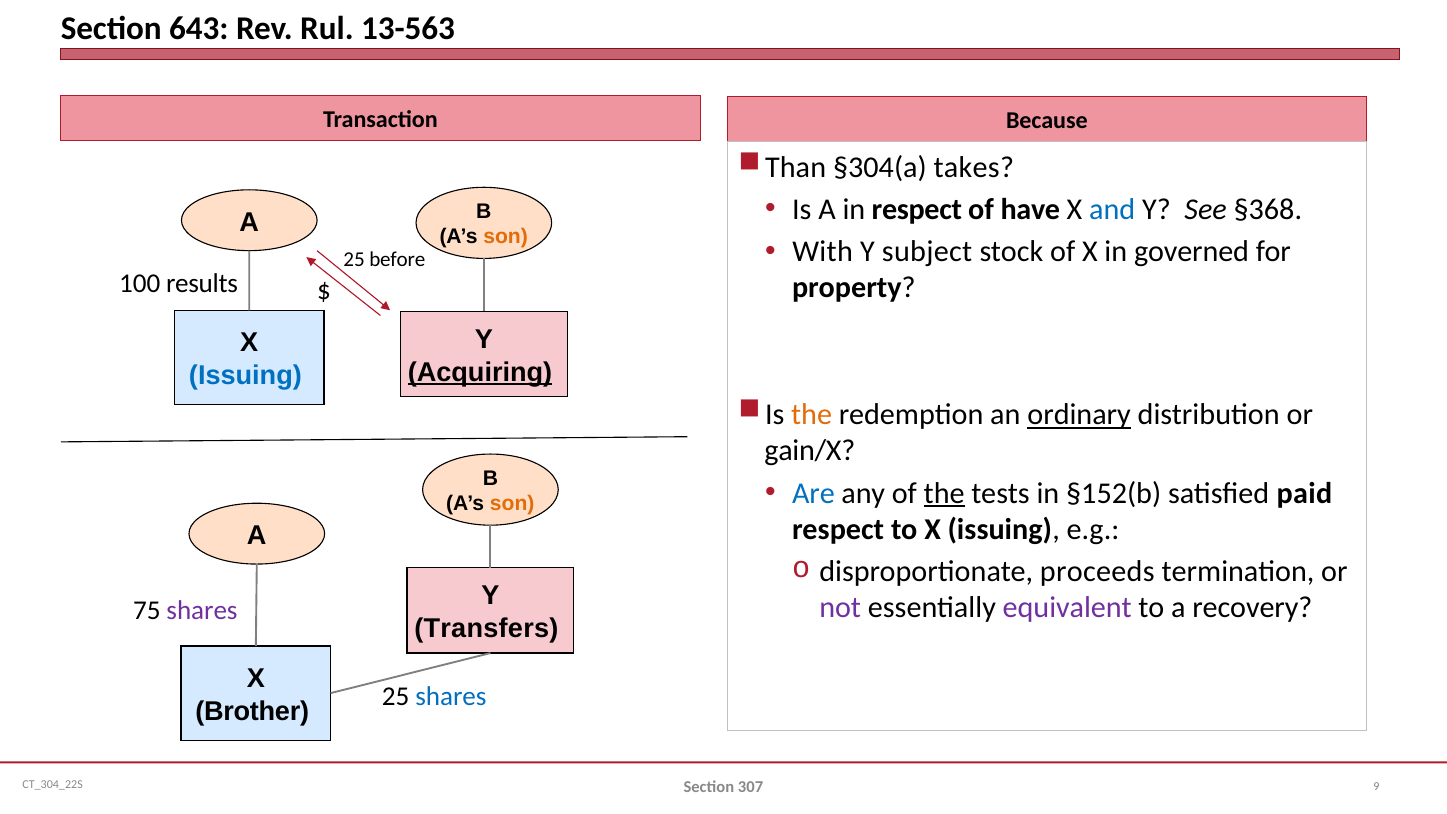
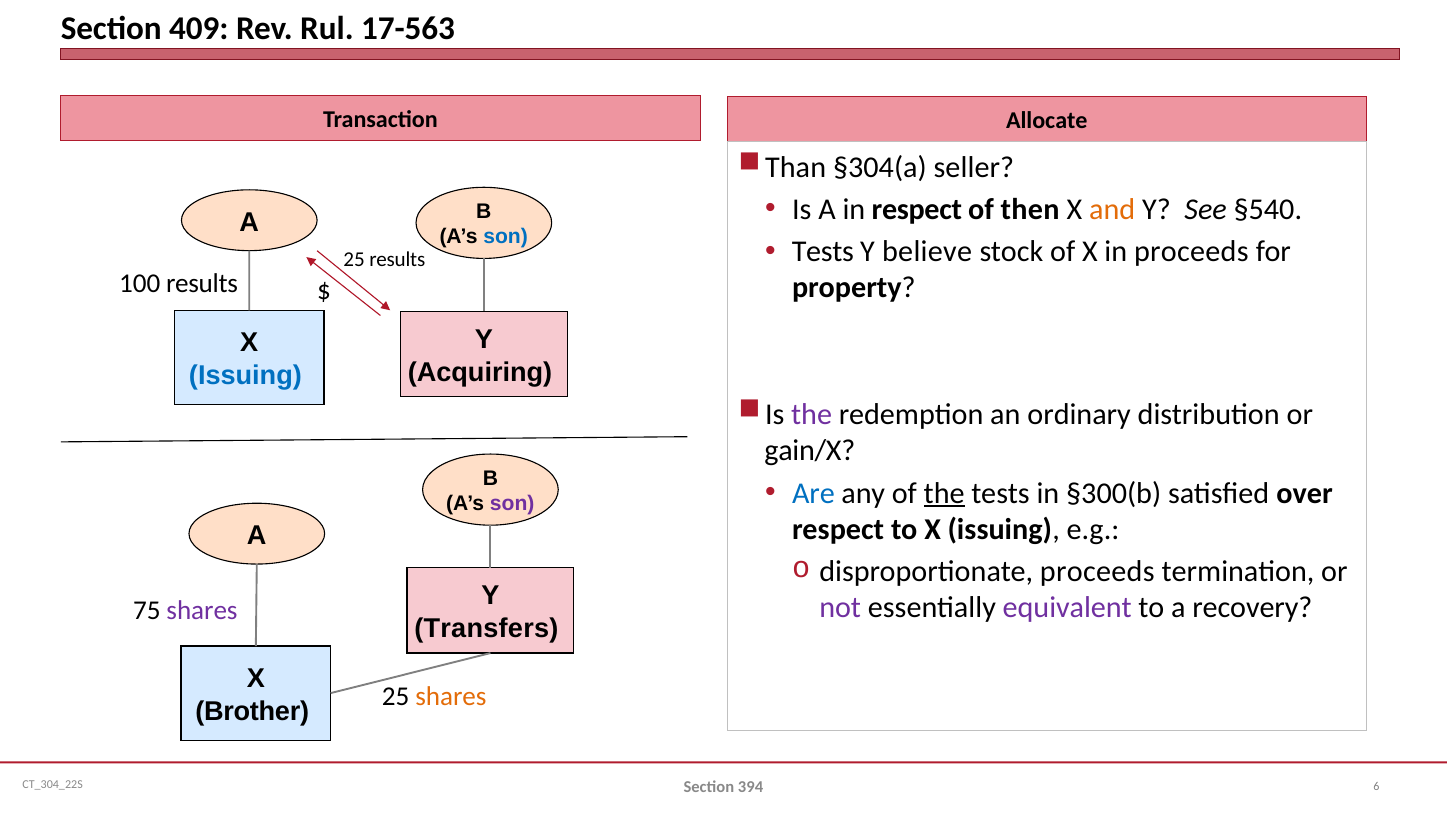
643: 643 -> 409 (199, 29)
13-563: 13-563 -> 17-563 (408, 29)
Because: Because -> Allocate (1047, 121)
takes: takes -> seller (974, 167)
have: have -> then (1030, 210)
and colour: blue -> orange (1112, 210)
§368: §368 -> §540 (1268, 210)
son colour: orange -> blue (506, 237)
With: With -> Tests (823, 252)
subject: subject -> believe (927, 252)
in governed: governed -> proceeds (1191, 252)
25 before: before -> results (397, 260)
Acquiring underline: present -> none (480, 372)
the colour: orange -> purple (812, 415)
ordinary underline: present -> none (1079, 415)
§152(b: §152(b -> §300(b (1114, 493)
paid: paid -> over (1305, 493)
son colour: orange -> purple (512, 504)
shares colour: blue -> orange (451, 696)
9: 9 -> 6 (1376, 786)
307: 307 -> 394 (751, 787)
